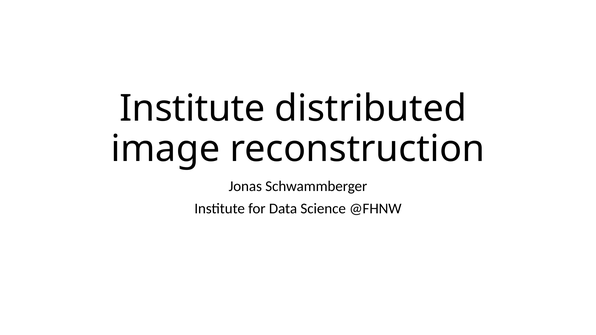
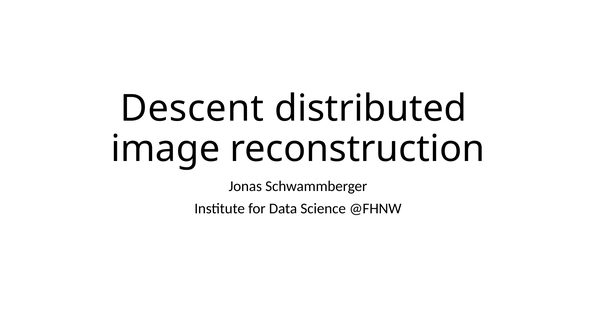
Institute: Institute -> Descent (192, 109)
